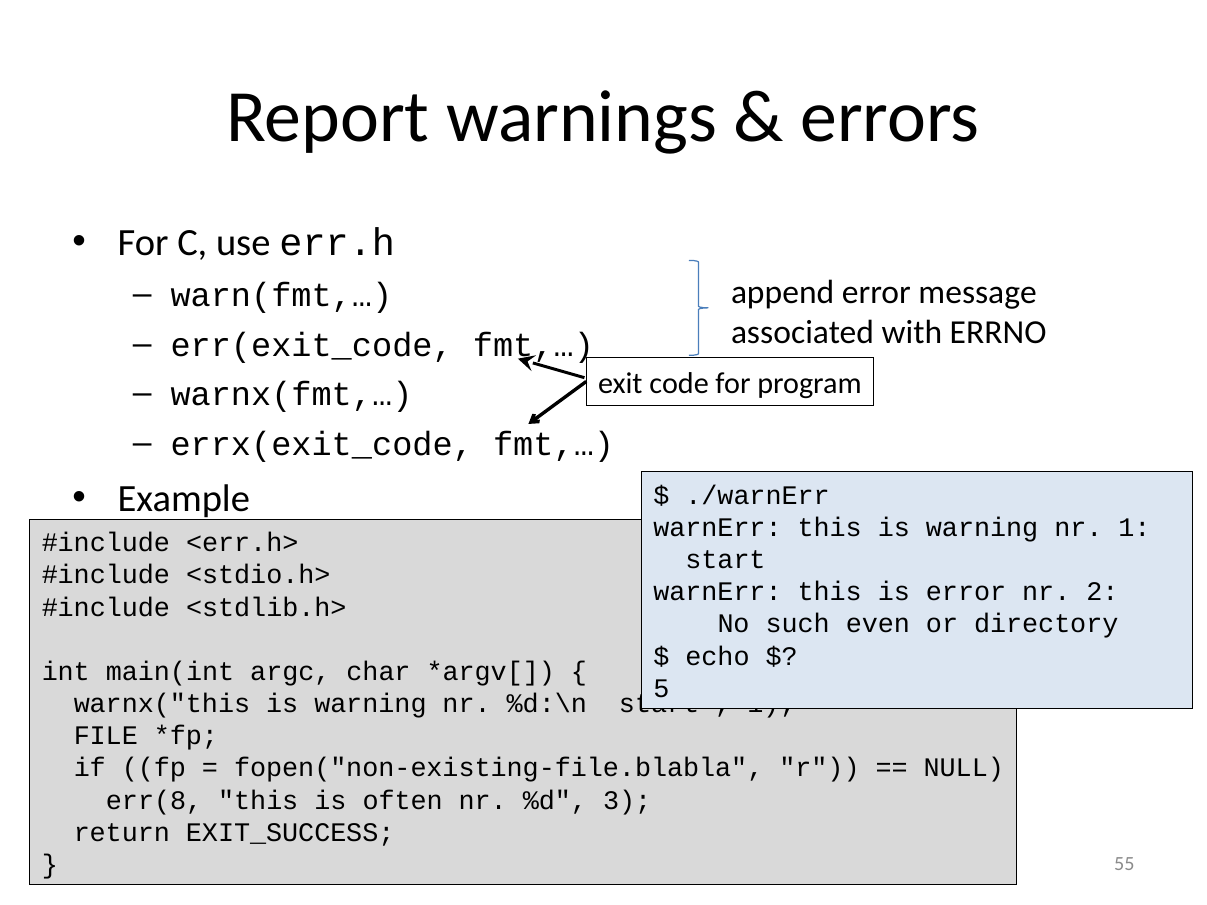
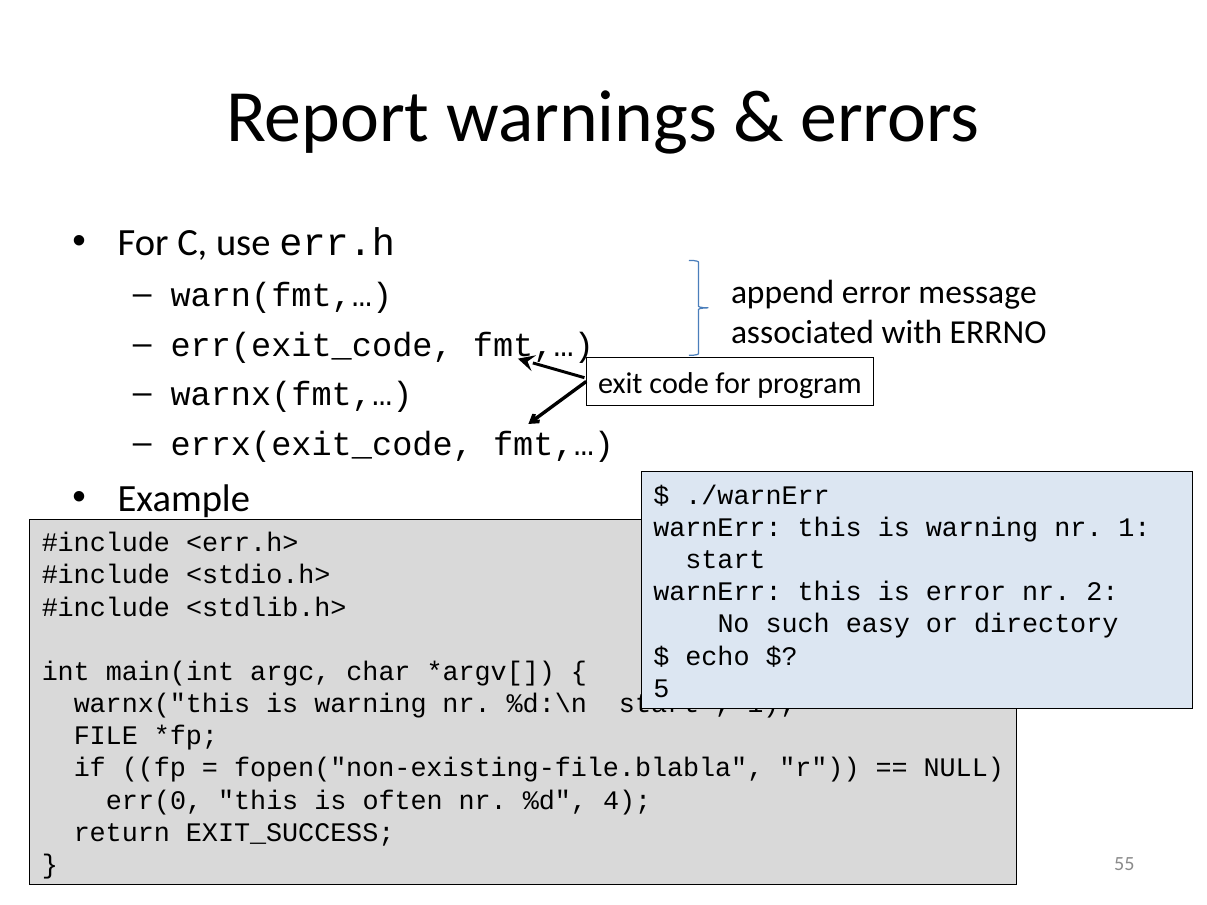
even: even -> easy (878, 624)
err(8: err(8 -> err(0 (154, 800)
3: 3 -> 4 (627, 800)
